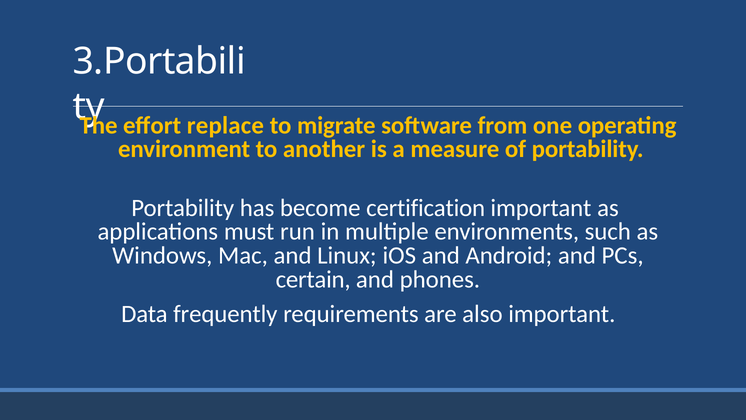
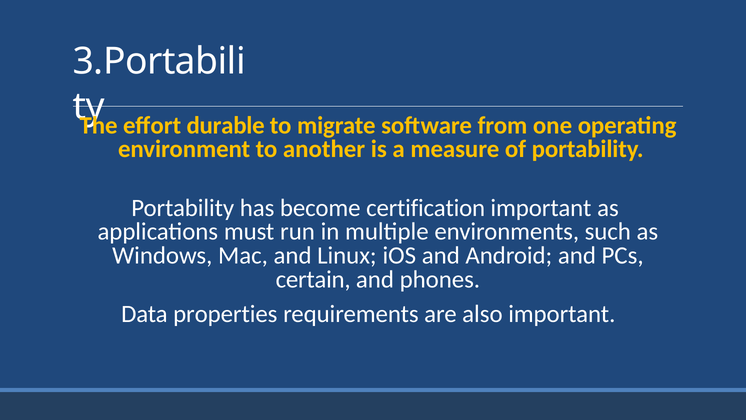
replace: replace -> durable (226, 125)
frequently: frequently -> properties (225, 314)
